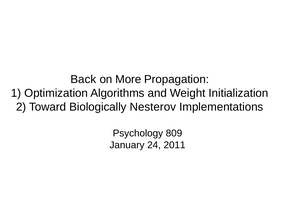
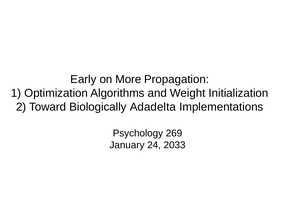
Back: Back -> Early (83, 79)
Nesterov: Nesterov -> Adadelta (153, 107)
809: 809 -> 269 (174, 133)
2011: 2011 -> 2033 (175, 145)
